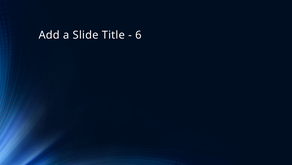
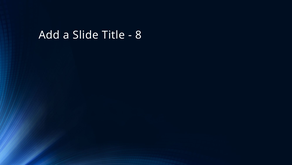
6: 6 -> 8 (138, 35)
